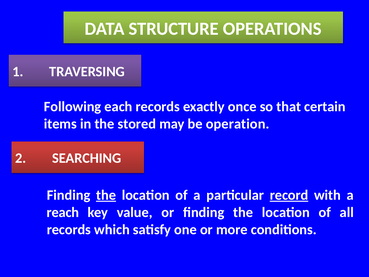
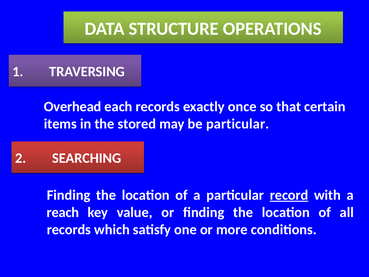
Following: Following -> Overhead (73, 107)
be operation: operation -> particular (238, 124)
the underline: present -> none (106, 195)
